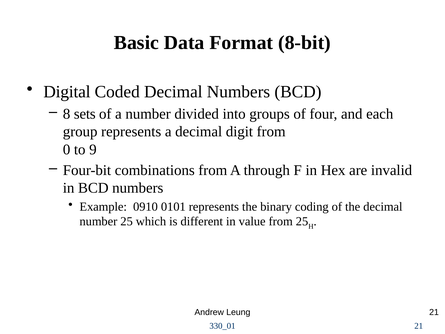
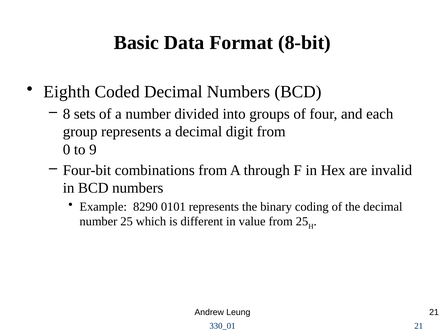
Digital: Digital -> Eighth (67, 92)
0910: 0910 -> 8290 (145, 207)
